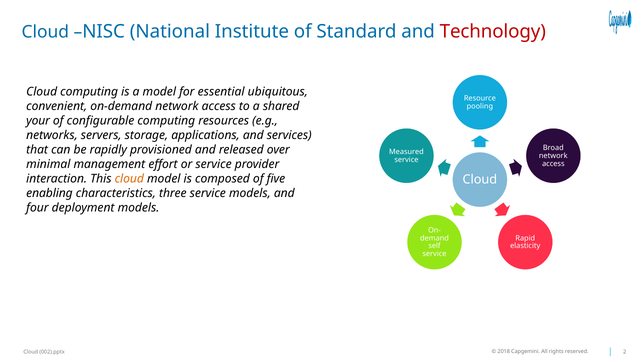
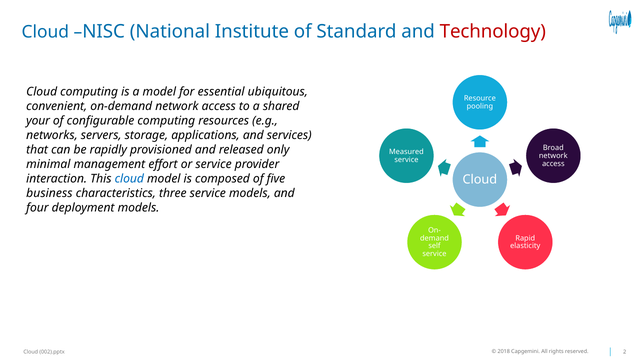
over: over -> only (278, 150)
cloud colour: orange -> blue (129, 179)
enabling: enabling -> business (49, 193)
